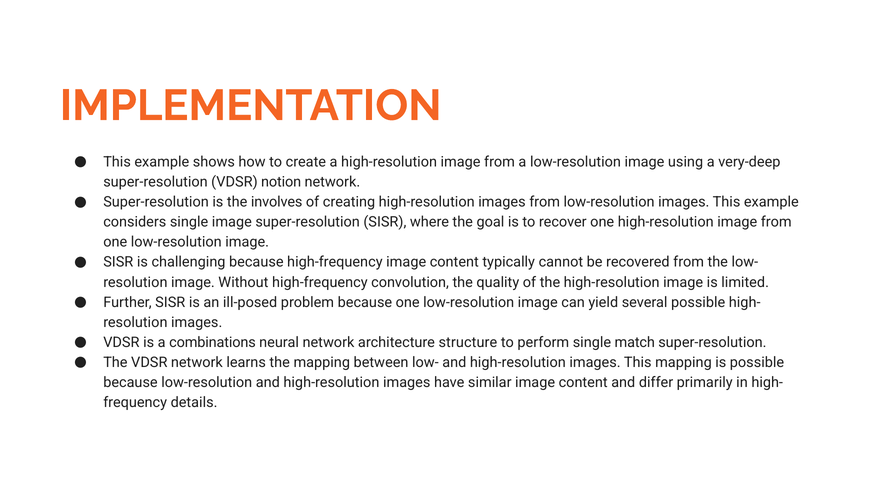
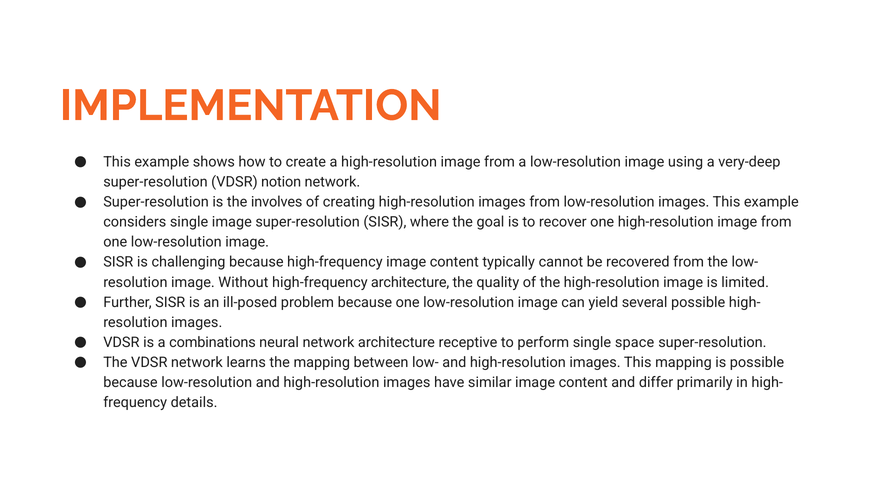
high-frequency convolution: convolution -> architecture (410, 282)
structure: structure -> receptive (468, 342)
match: match -> space (635, 342)
